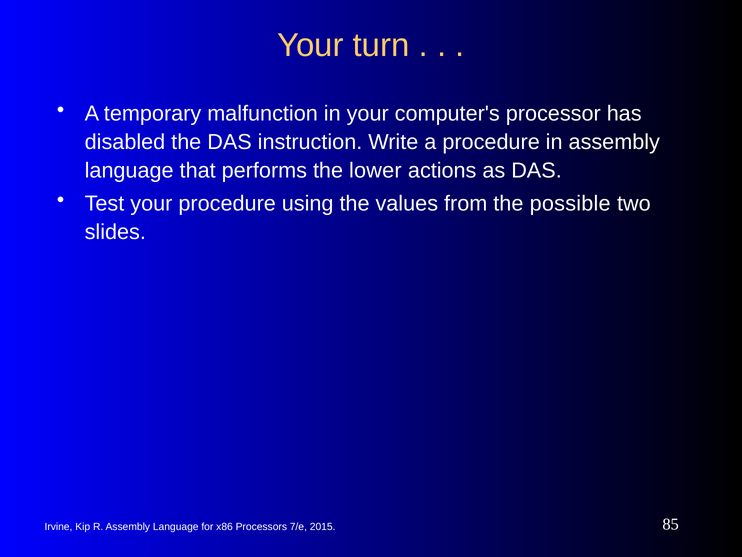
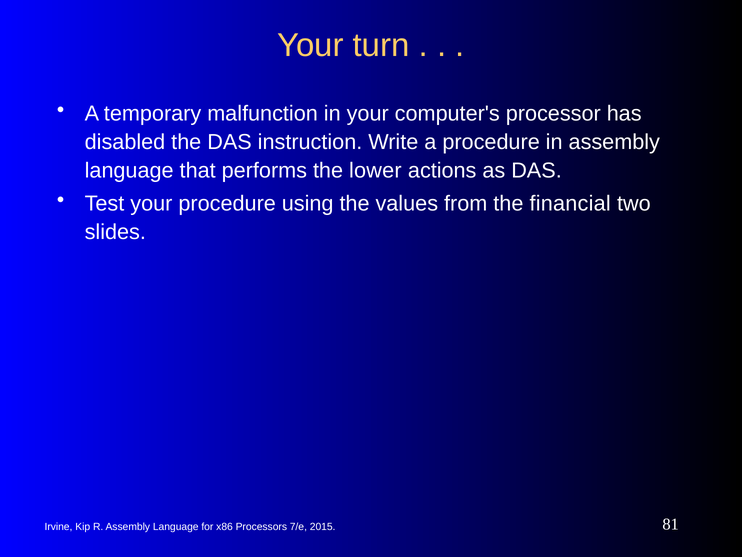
possible: possible -> financial (570, 203)
85: 85 -> 81 (671, 524)
